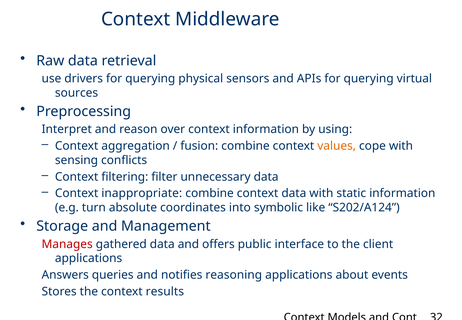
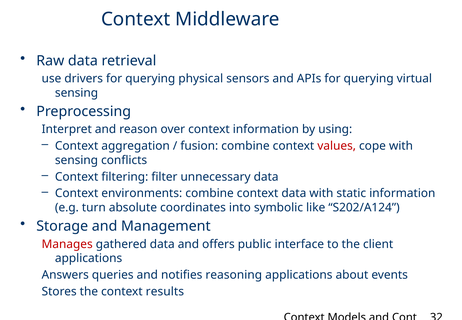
sources: sources -> sensing (77, 93)
values colour: orange -> red (337, 146)
inappropriate: inappropriate -> environments (142, 193)
